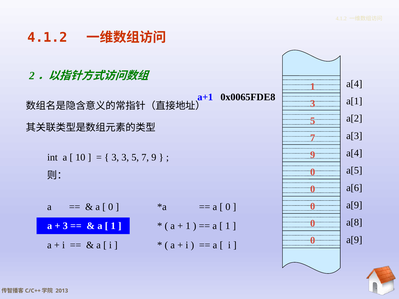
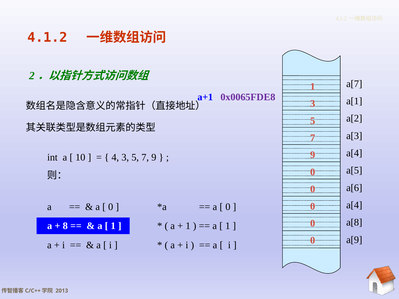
a[4: a[4 -> a[7 (354, 84)
0x0065FDE8 colour: black -> purple (248, 97)
3: 3 -> 4 (115, 157)
a[9: a[9 -> a[4 (354, 205)
3: 3 -> 8 (65, 226)
